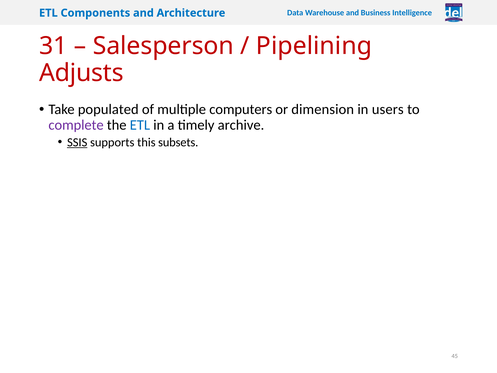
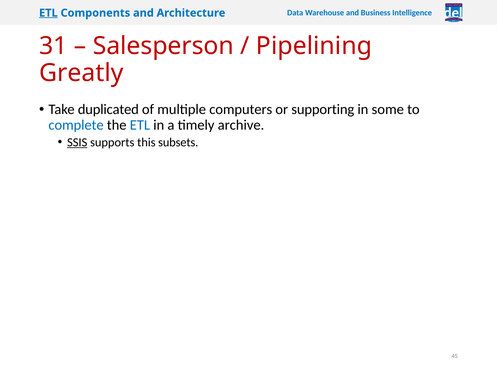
ETL underline: none -> present (48, 13)
Adjusts: Adjusts -> Greatly (81, 73)
populated: populated -> duplicated (108, 109)
dimension: dimension -> supporting (323, 109)
users: users -> some (388, 109)
complete colour: purple -> blue (76, 125)
